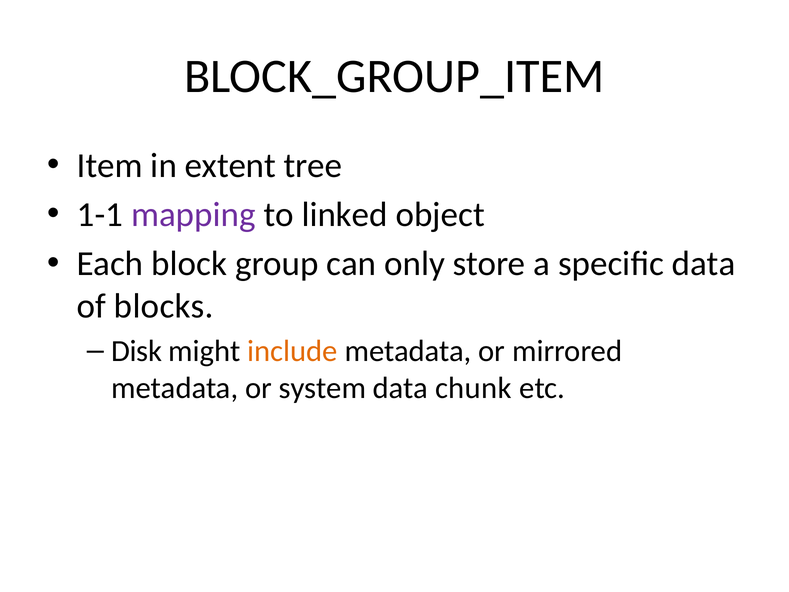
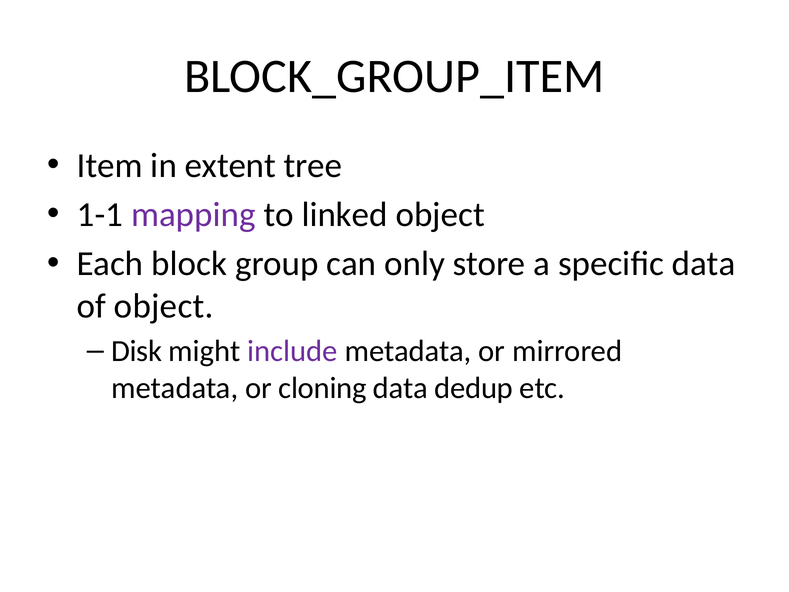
of blocks: blocks -> object (164, 306)
include colour: orange -> purple (292, 351)
system: system -> cloning (322, 388)
chunk: chunk -> dedup (474, 388)
